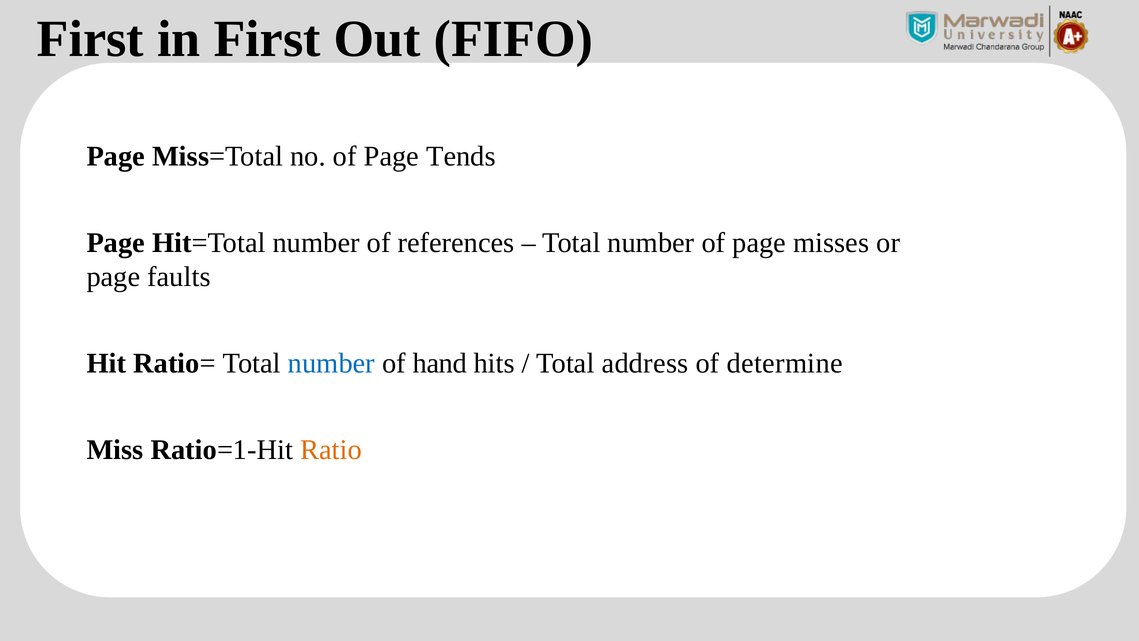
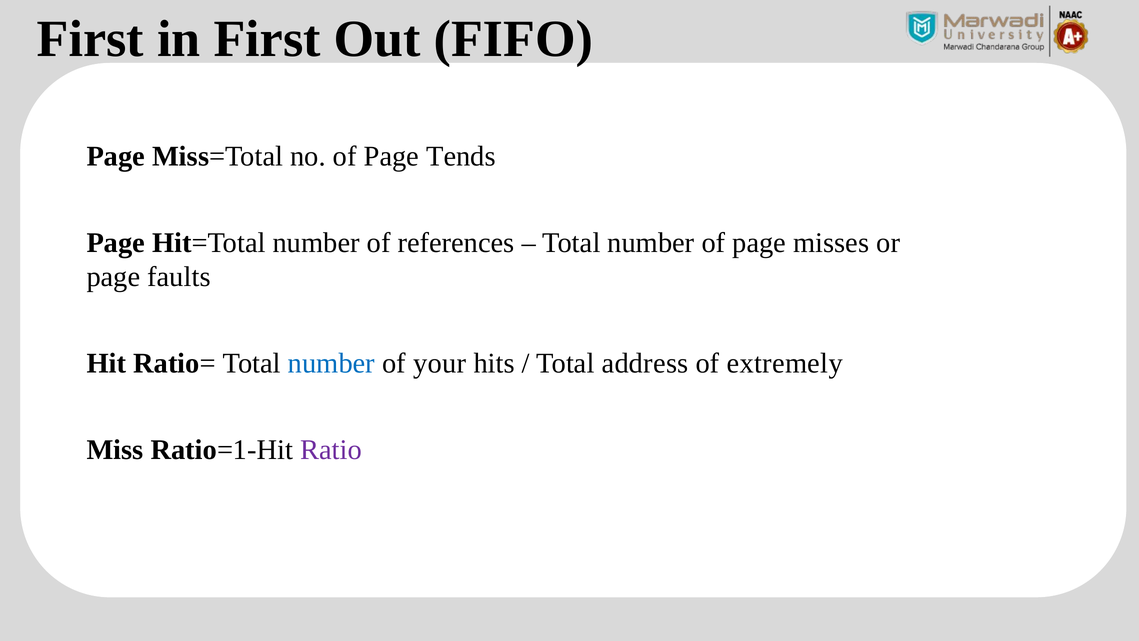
hand: hand -> your (440, 363)
determine: determine -> extremely (785, 363)
Ratio colour: orange -> purple (331, 449)
